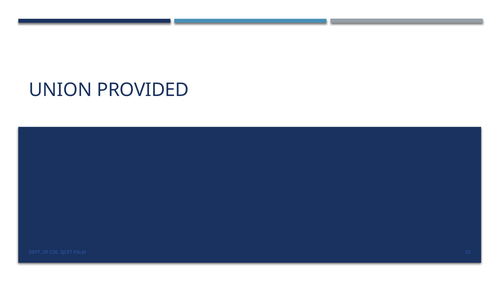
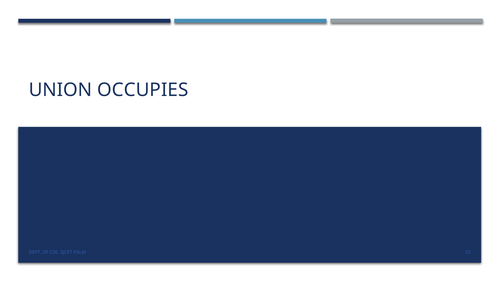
PROVIDED: PROVIDED -> OCCUPIES (143, 90)
